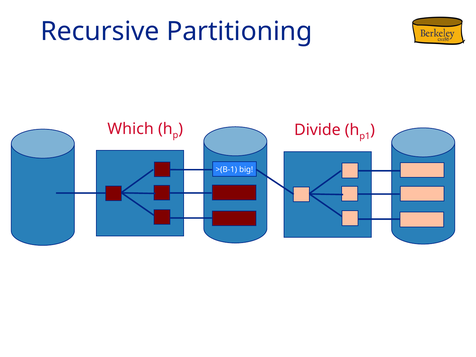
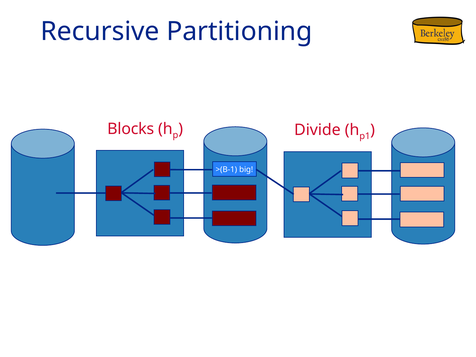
Which: Which -> Blocks (131, 129)
